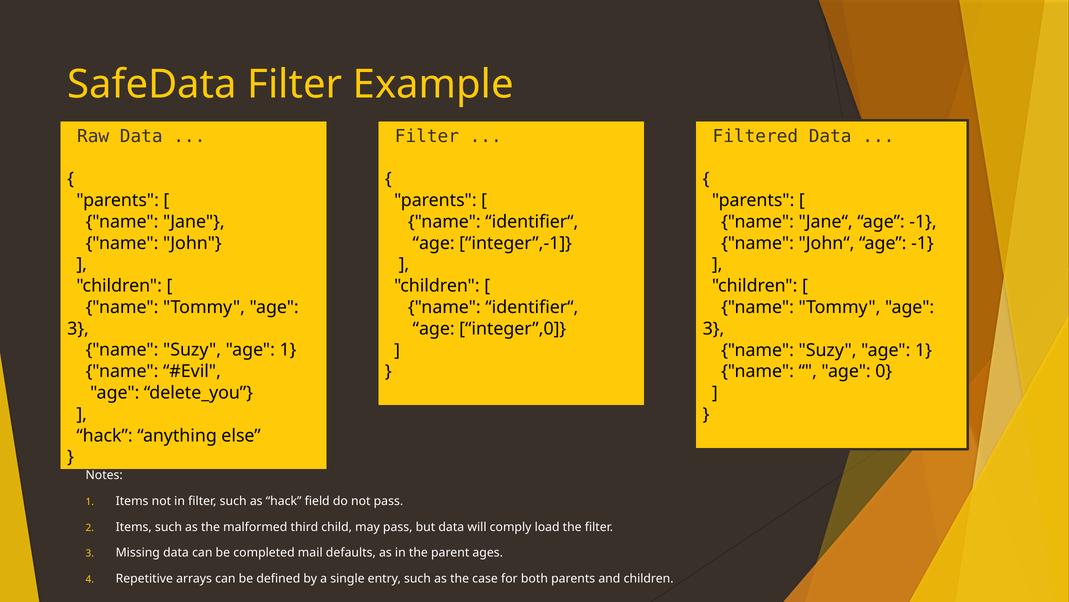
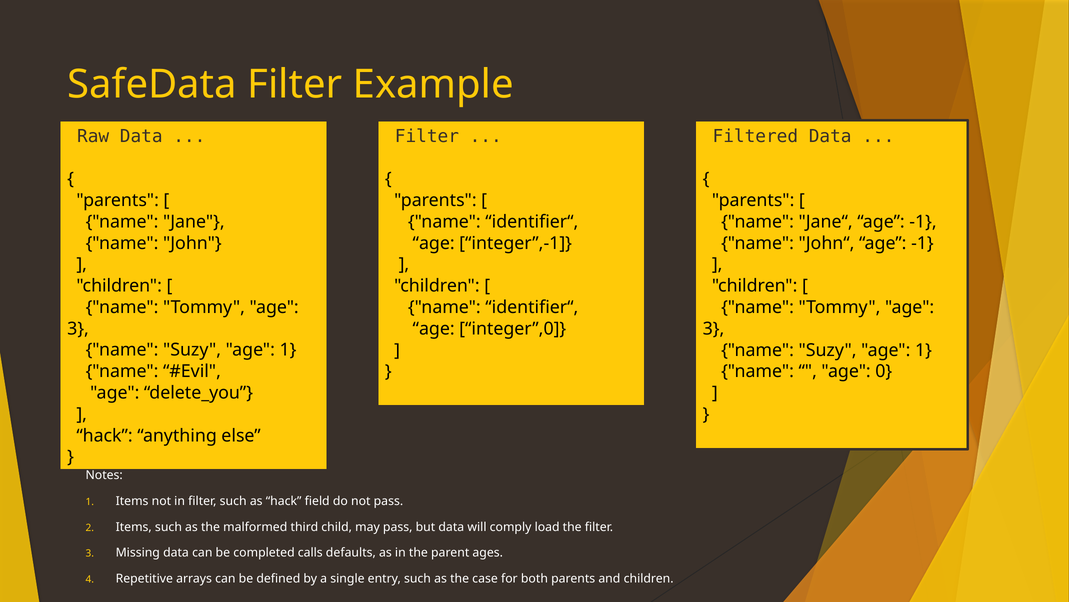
mail: mail -> calls (310, 552)
